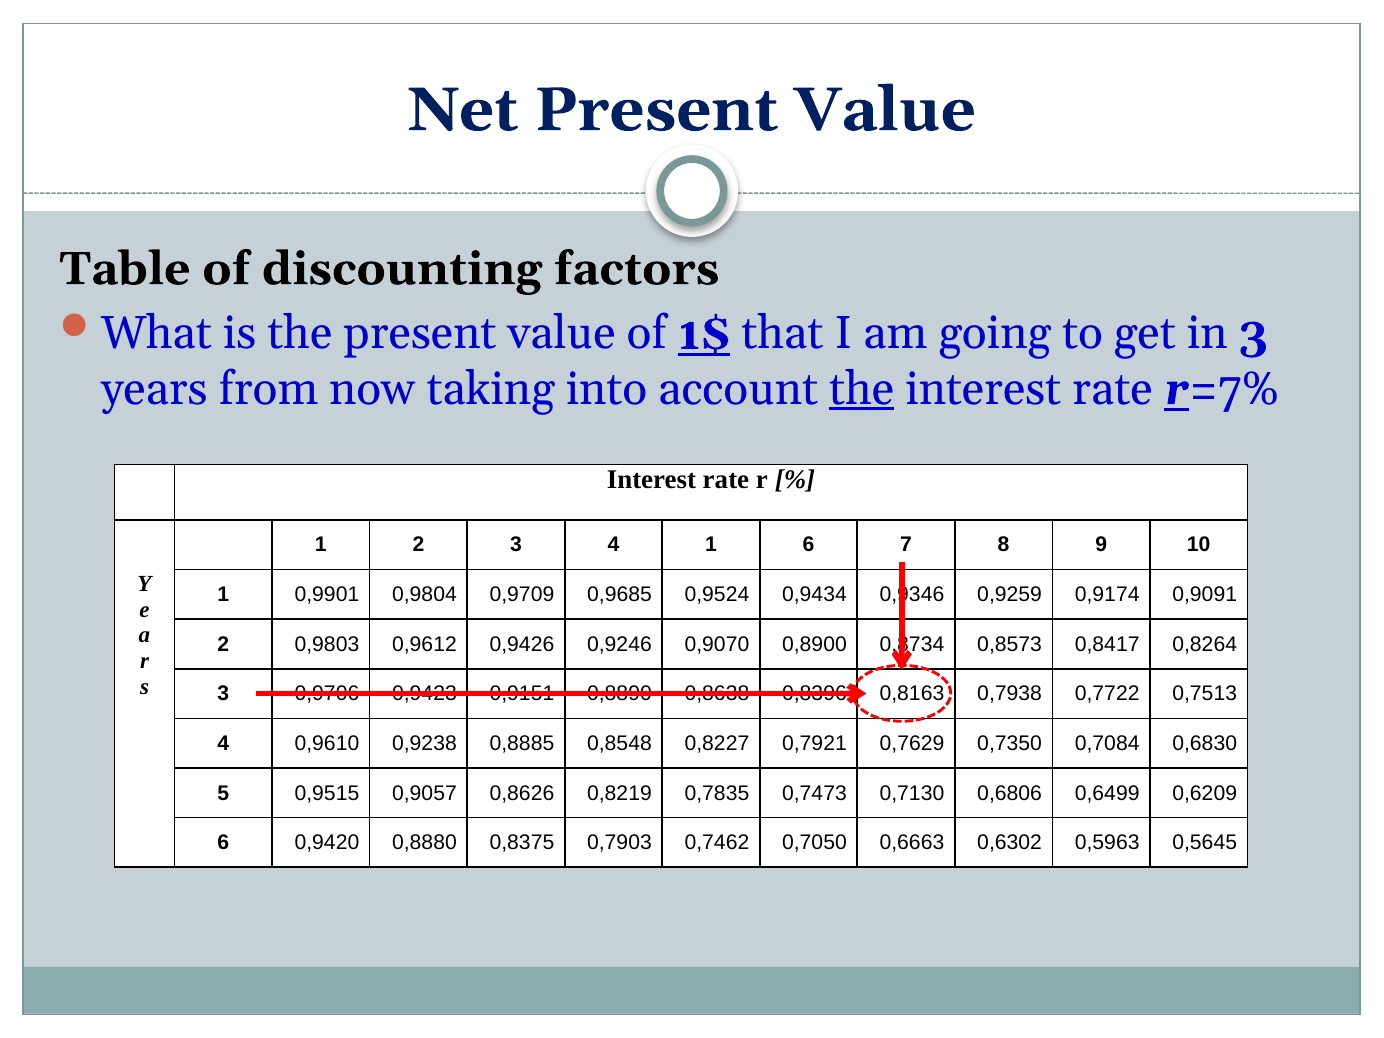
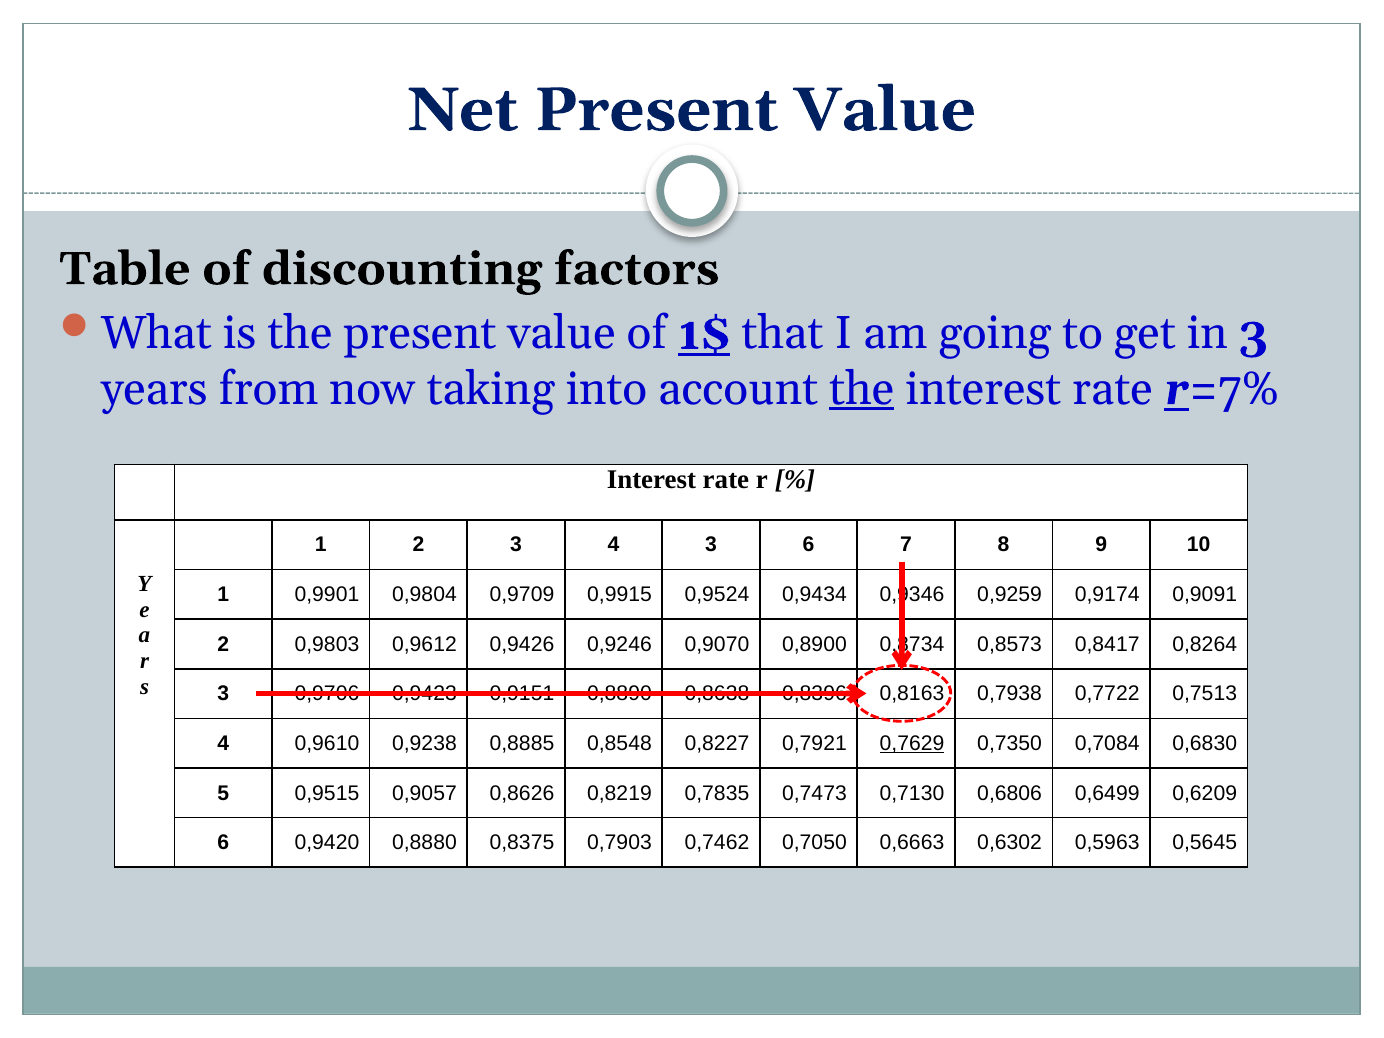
4 1: 1 -> 3 (711, 545)
0,9685: 0,9685 -> 0,9915 (619, 595)
0,7629 underline: none -> present (912, 744)
